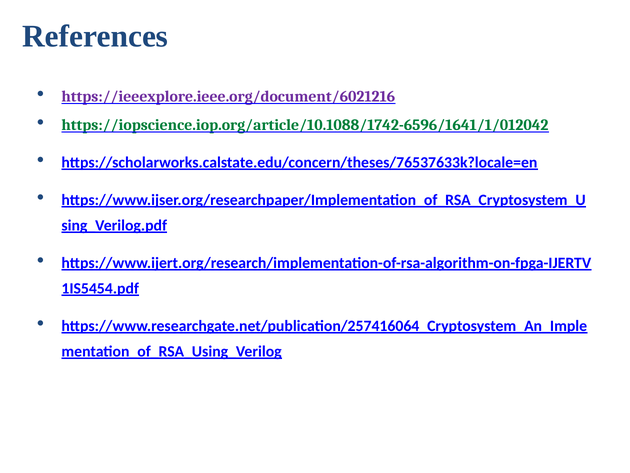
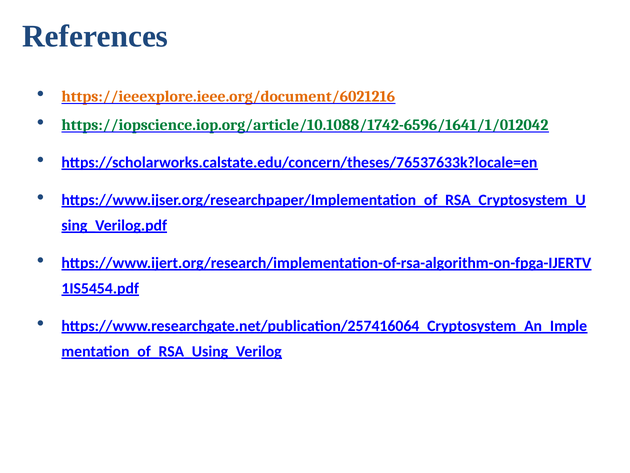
https://ieeexplore.ieee.org/document/6021216 colour: purple -> orange (228, 97)
